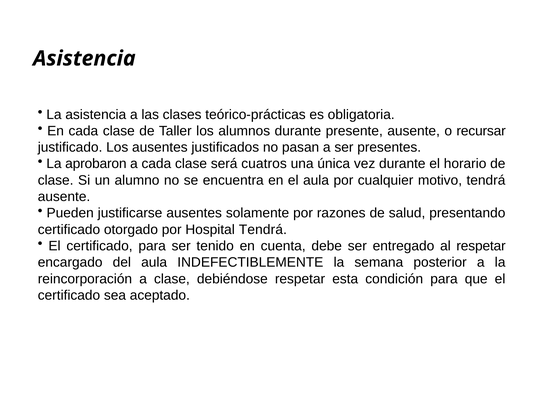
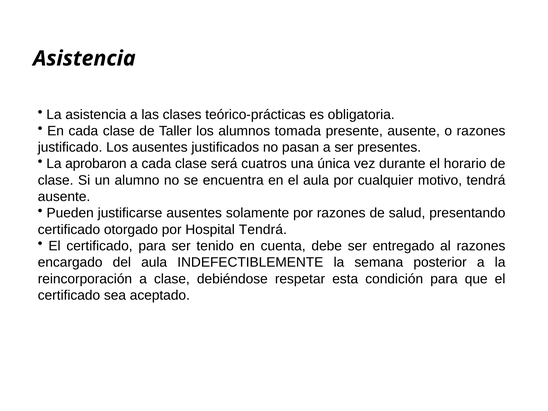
alumnos durante: durante -> tomada (298, 131)
o recursar: recursar -> razones (481, 131)
al respetar: respetar -> razones (481, 246)
